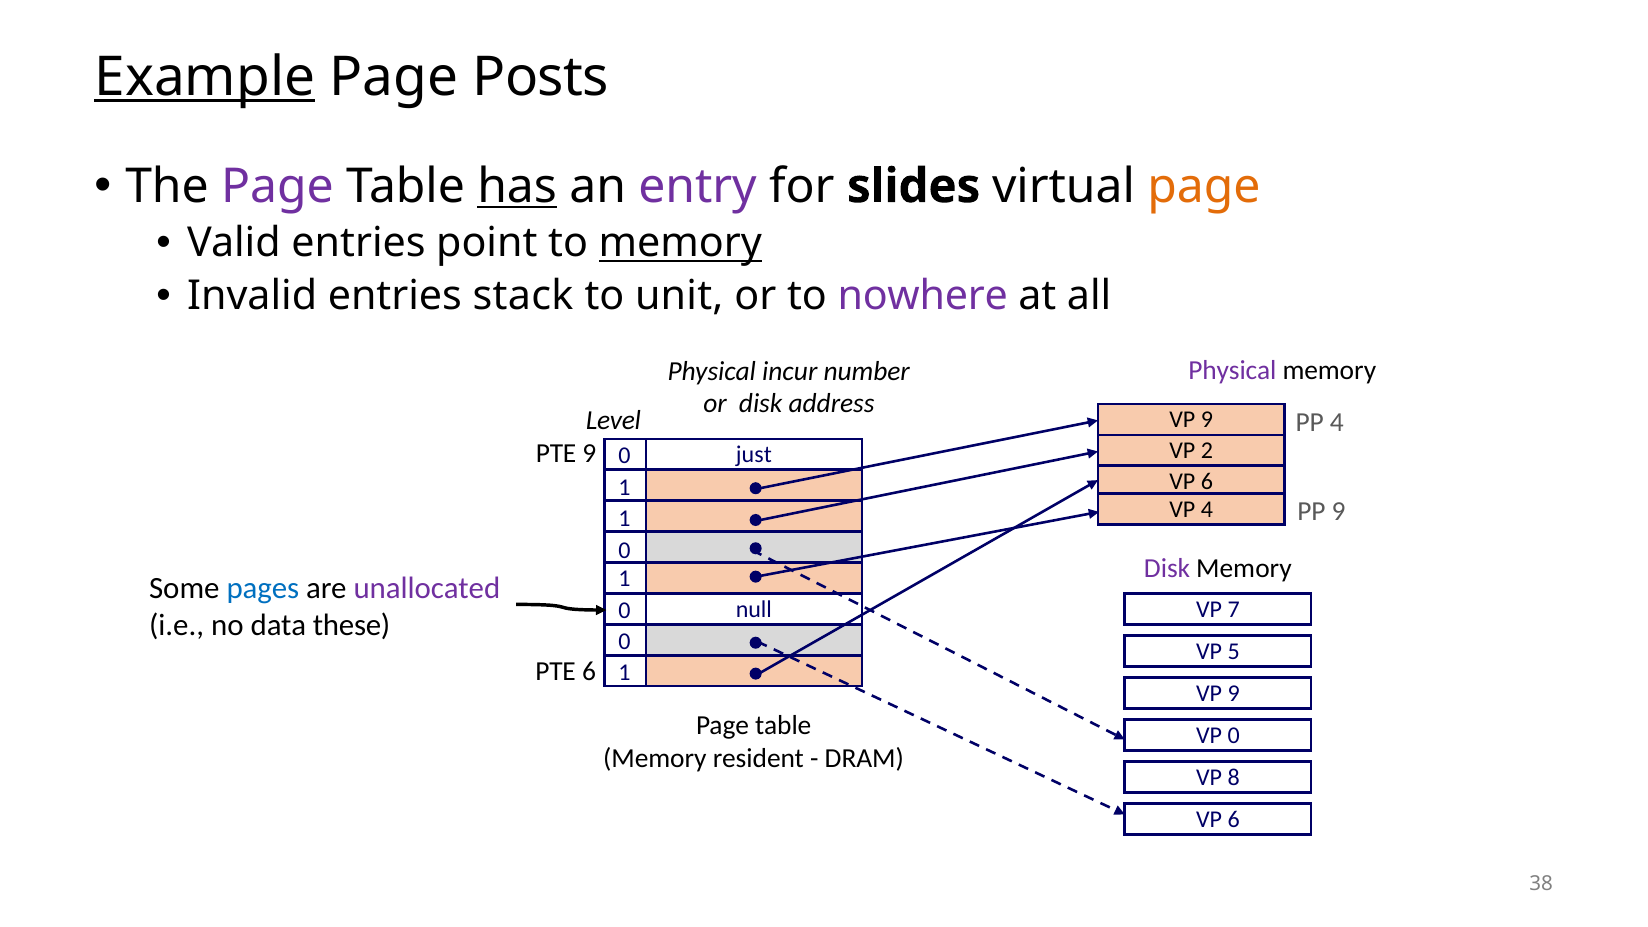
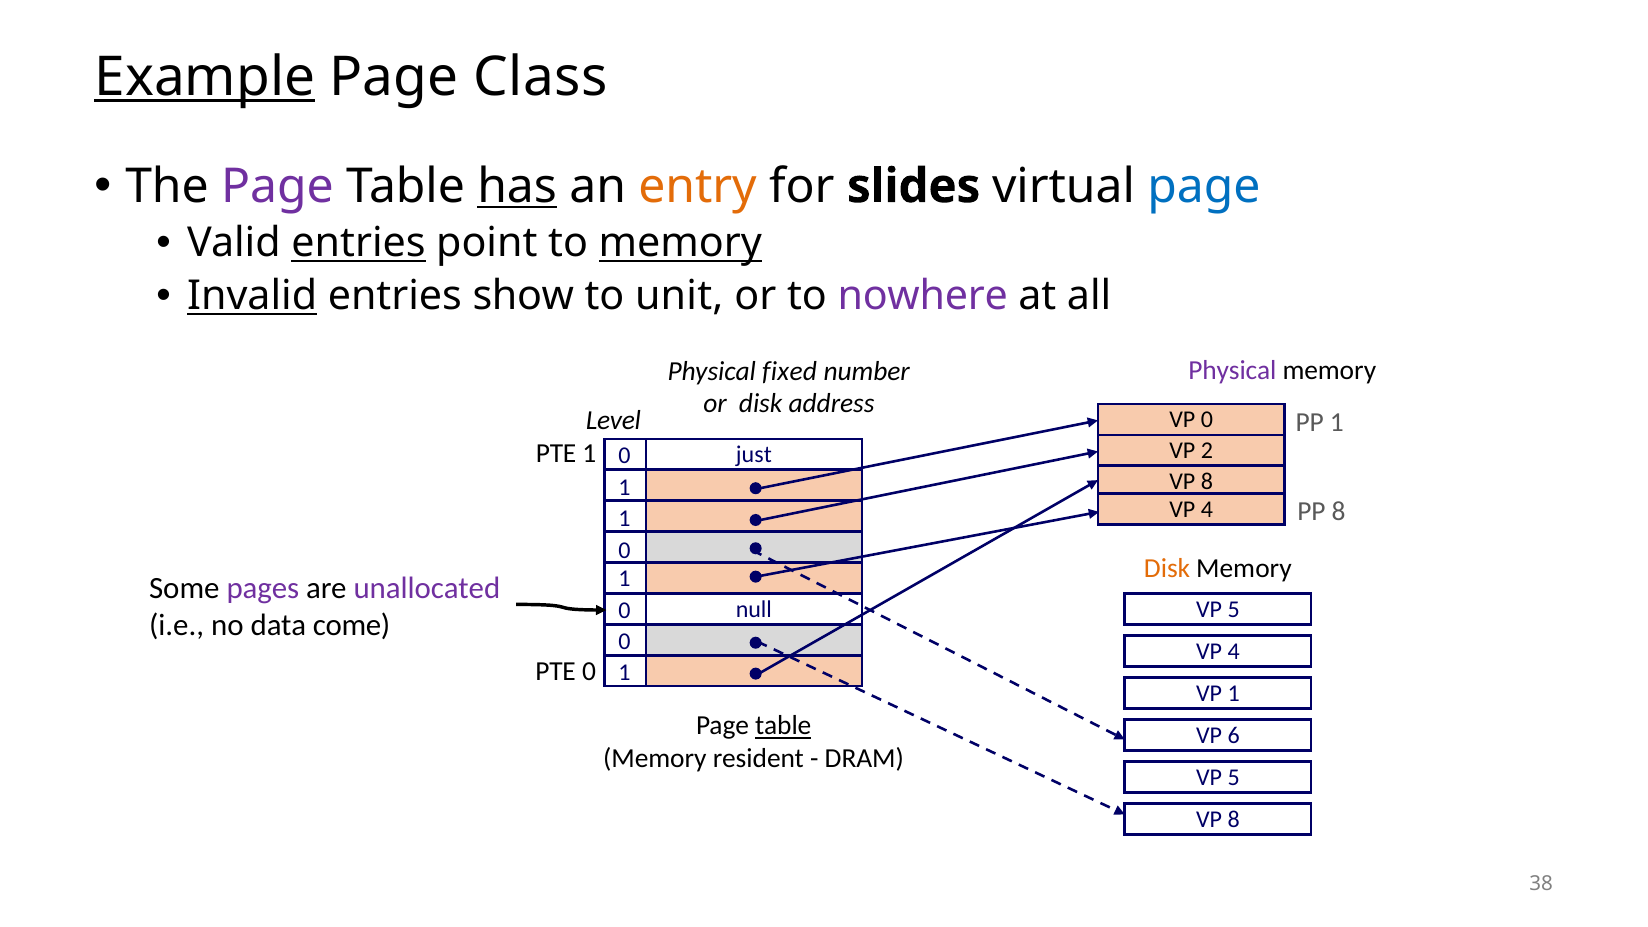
Posts: Posts -> Class (540, 77)
entry colour: purple -> orange (698, 186)
page colour: orange -> blue (1204, 186)
entries underline: none -> present (359, 243)
Invalid underline: none -> present (252, 296)
stack: stack -> show (523, 296)
incur: incur -> fixed (790, 371)
9: 9 -> 0 (1207, 420)
PP 4: 4 -> 1 (1337, 422)
PTE 9: 9 -> 1 (589, 453)
6: 6 -> 8 (1207, 481)
PP 9: 9 -> 8 (1339, 512)
Disk colour: purple -> orange (1167, 568)
pages colour: blue -> purple (263, 588)
7: 7 -> 5 (1234, 610)
these: these -> come (352, 625)
5: 5 -> 4 (1234, 652)
PTE 6: 6 -> 0 (589, 671)
9: 9 -> 1 (1234, 693)
table underline: none -> present (783, 726)
VP 0: 0 -> 6 (1234, 735)
8: 8 -> 5 (1234, 777)
6: 6 -> 8 (1234, 819)
